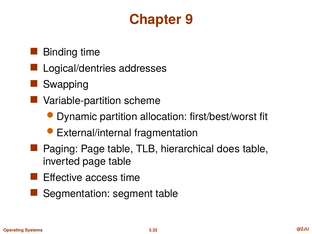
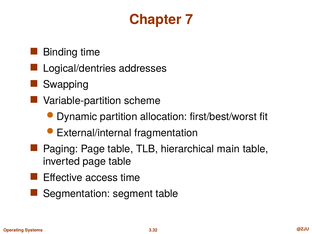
9: 9 -> 7 (189, 20)
does: does -> main (228, 149)
